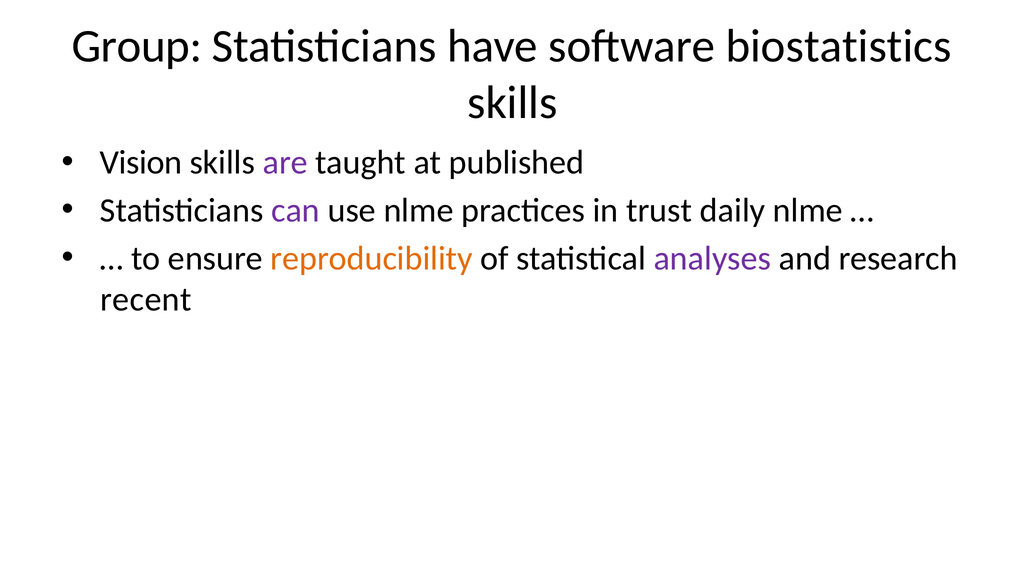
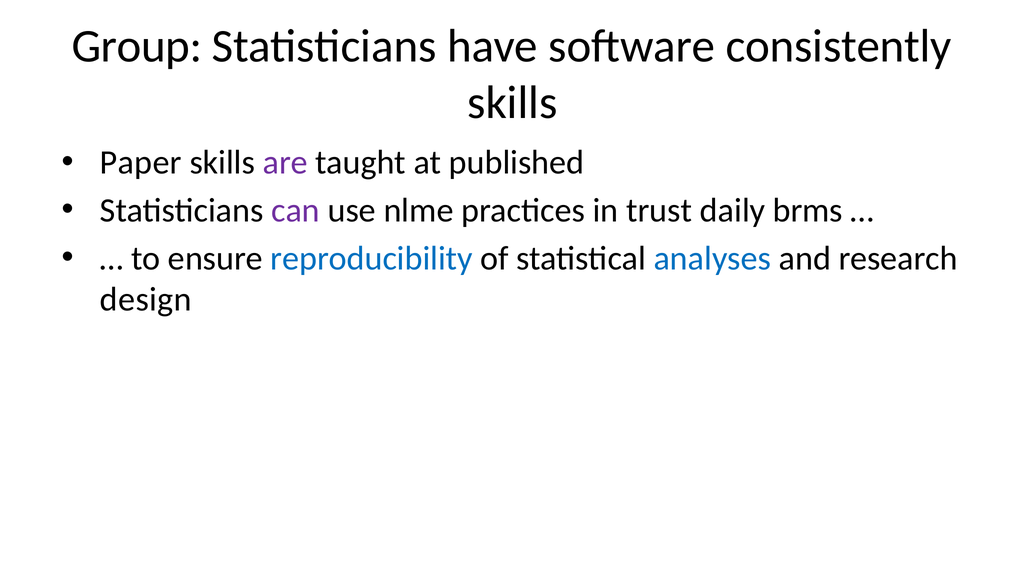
biostatistics: biostatistics -> consistently (839, 46)
Vision: Vision -> Paper (141, 163)
daily nlme: nlme -> brms (808, 210)
reproducibility colour: orange -> blue (371, 258)
analyses colour: purple -> blue (712, 258)
recent: recent -> design (146, 299)
